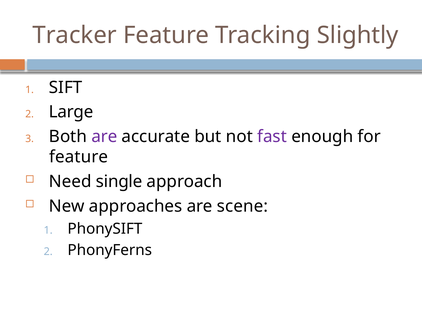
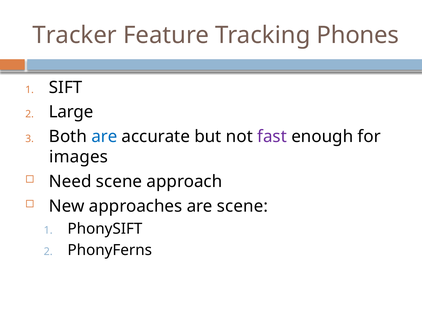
Slightly: Slightly -> Phones (358, 35)
are colour: purple -> blue (104, 136)
feature: feature -> images (79, 157)
Need single: single -> scene (119, 181)
